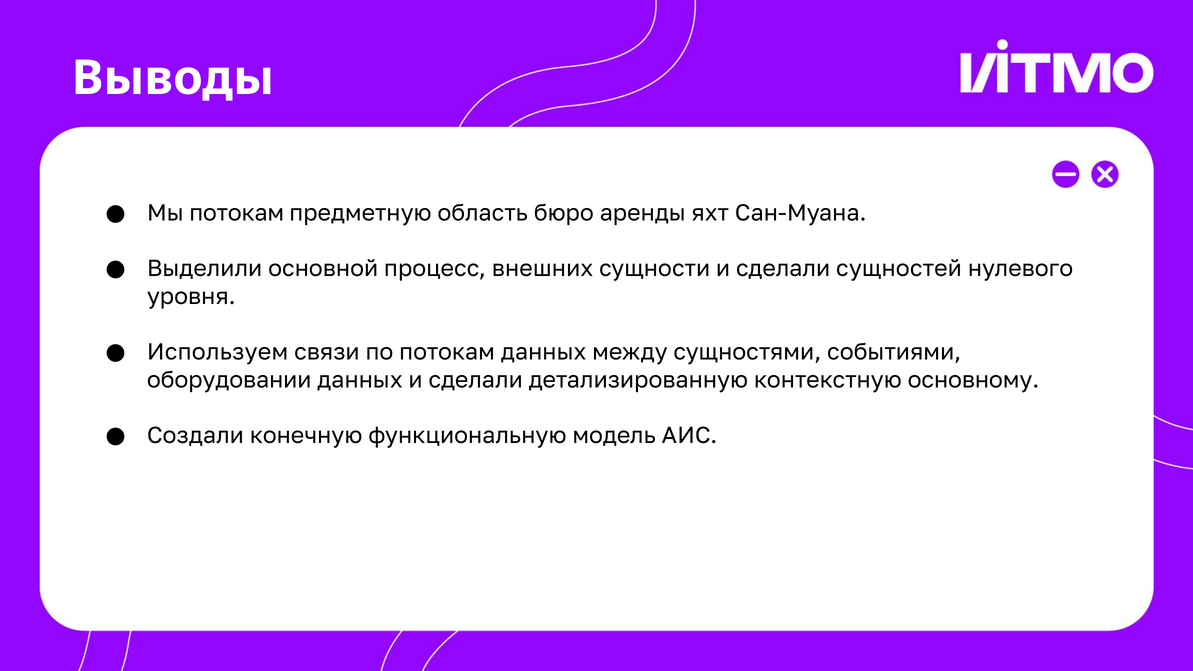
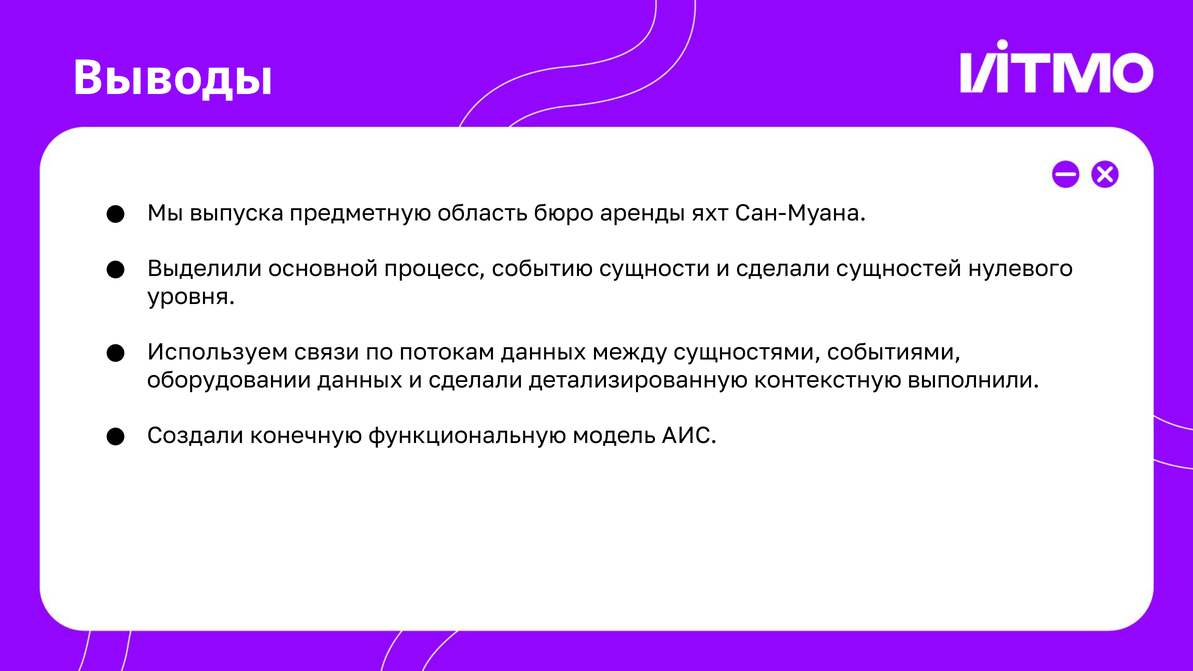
Мы потокам: потокам -> выпуска (237, 213)
внешних: внешних -> событию (543, 269)
основному: основному -> выполнили (974, 380)
